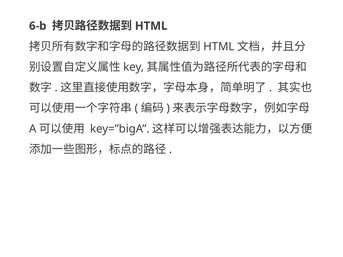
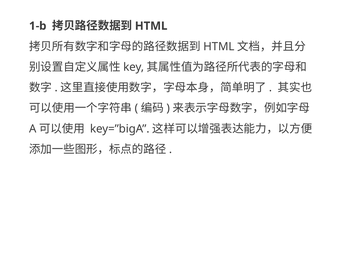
6-b: 6-b -> 1-b (38, 26)
